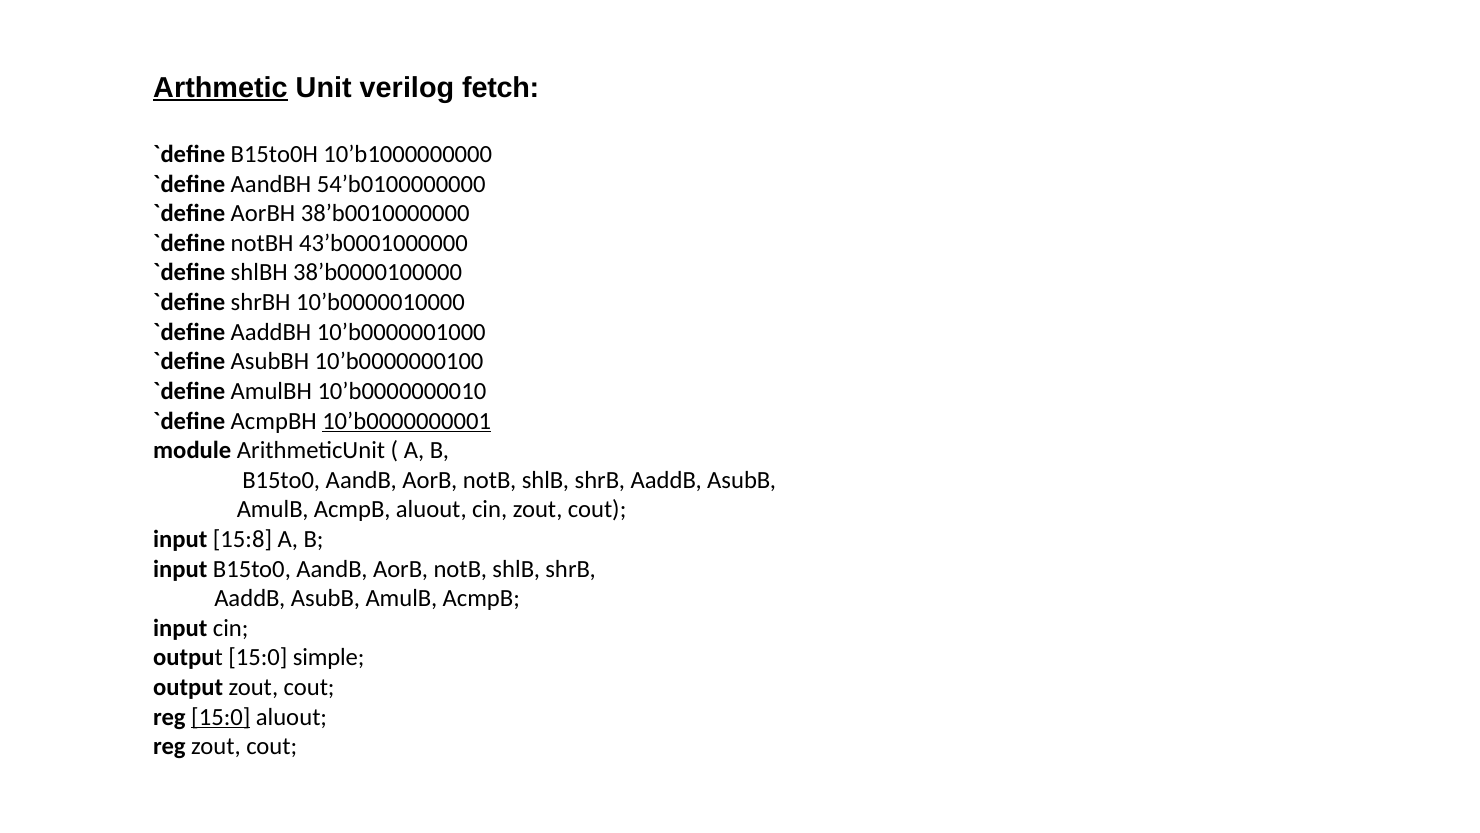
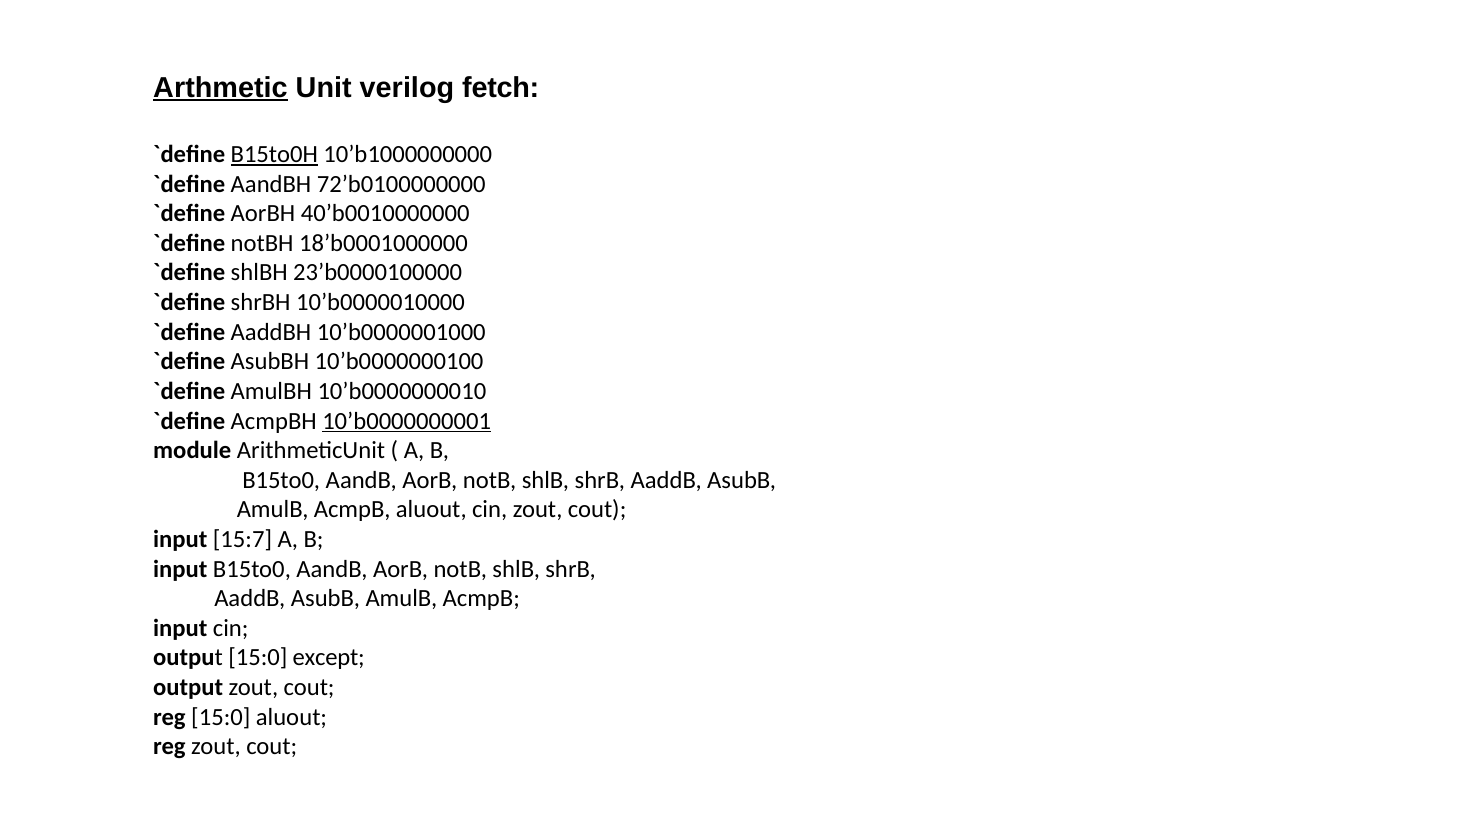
B15to0H underline: none -> present (274, 154)
54’b0100000000: 54’b0100000000 -> 72’b0100000000 (401, 184)
38’b0010000000: 38’b0010000000 -> 40’b0010000000 (385, 213)
43’b0001000000: 43’b0001000000 -> 18’b0001000000 (384, 243)
38’b0000100000: 38’b0000100000 -> 23’b0000100000 (378, 273)
15:8: 15:8 -> 15:7 (242, 539)
simple: simple -> except (329, 657)
15:0 underline: present -> none (221, 717)
